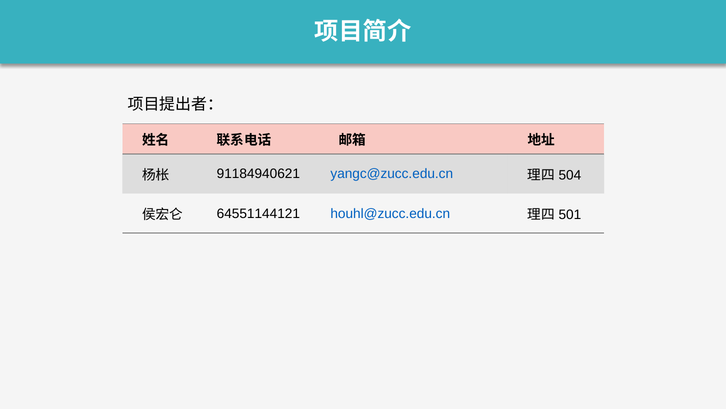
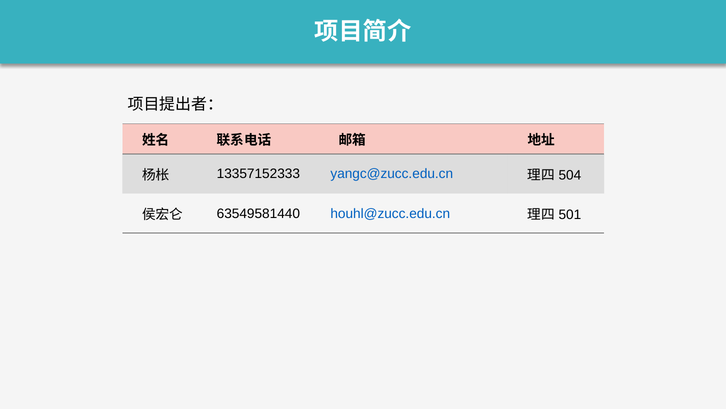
91184940621: 91184940621 -> 13357152333 (258, 174)
64551144121: 64551144121 -> 63549581440 (258, 213)
